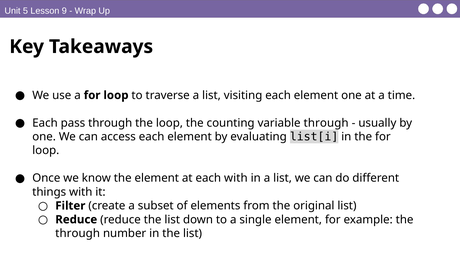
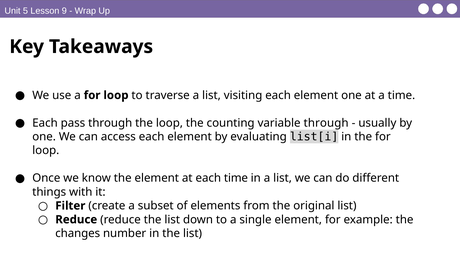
each with: with -> time (236, 178)
through: through -> changes (78, 233)
